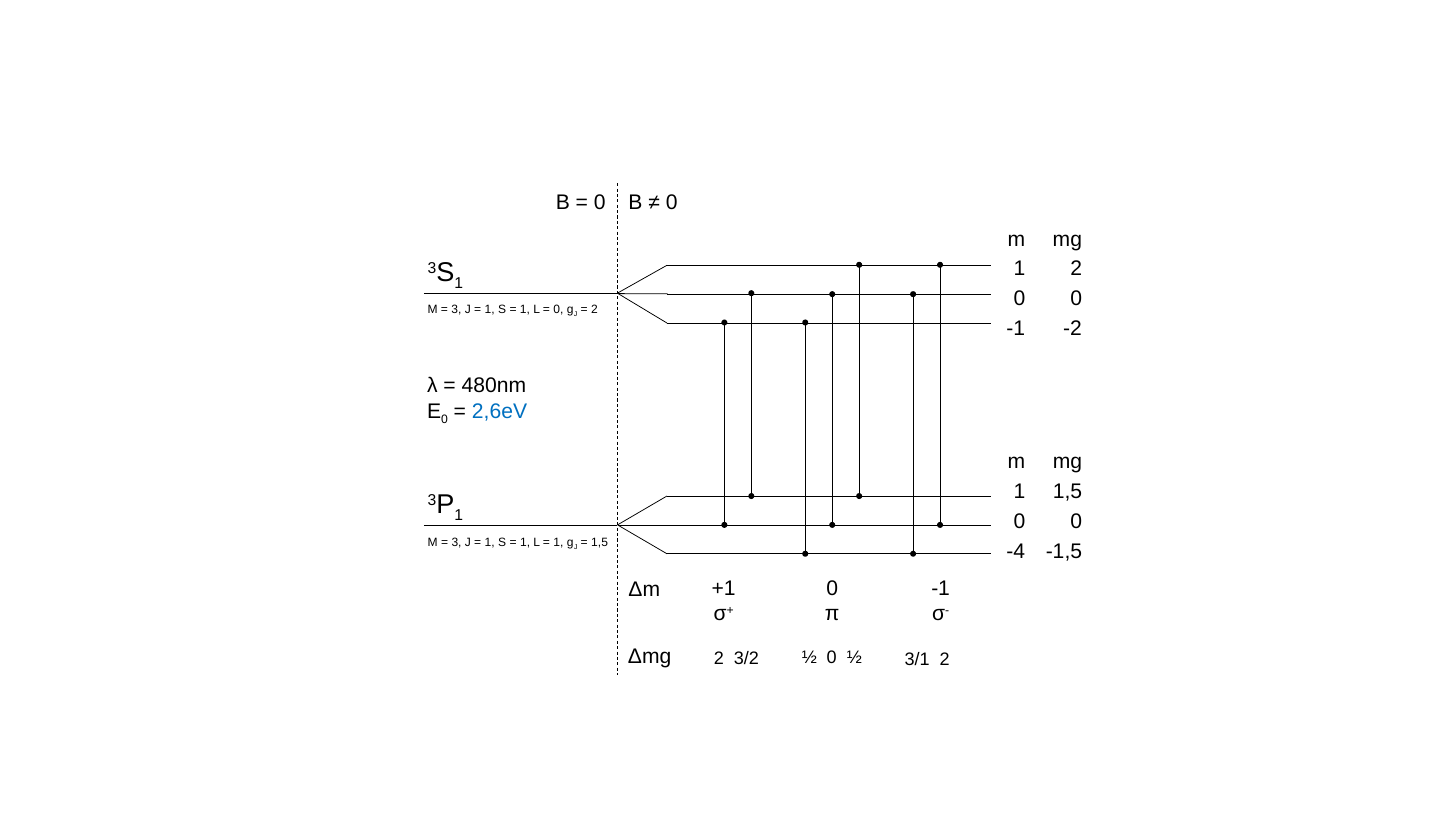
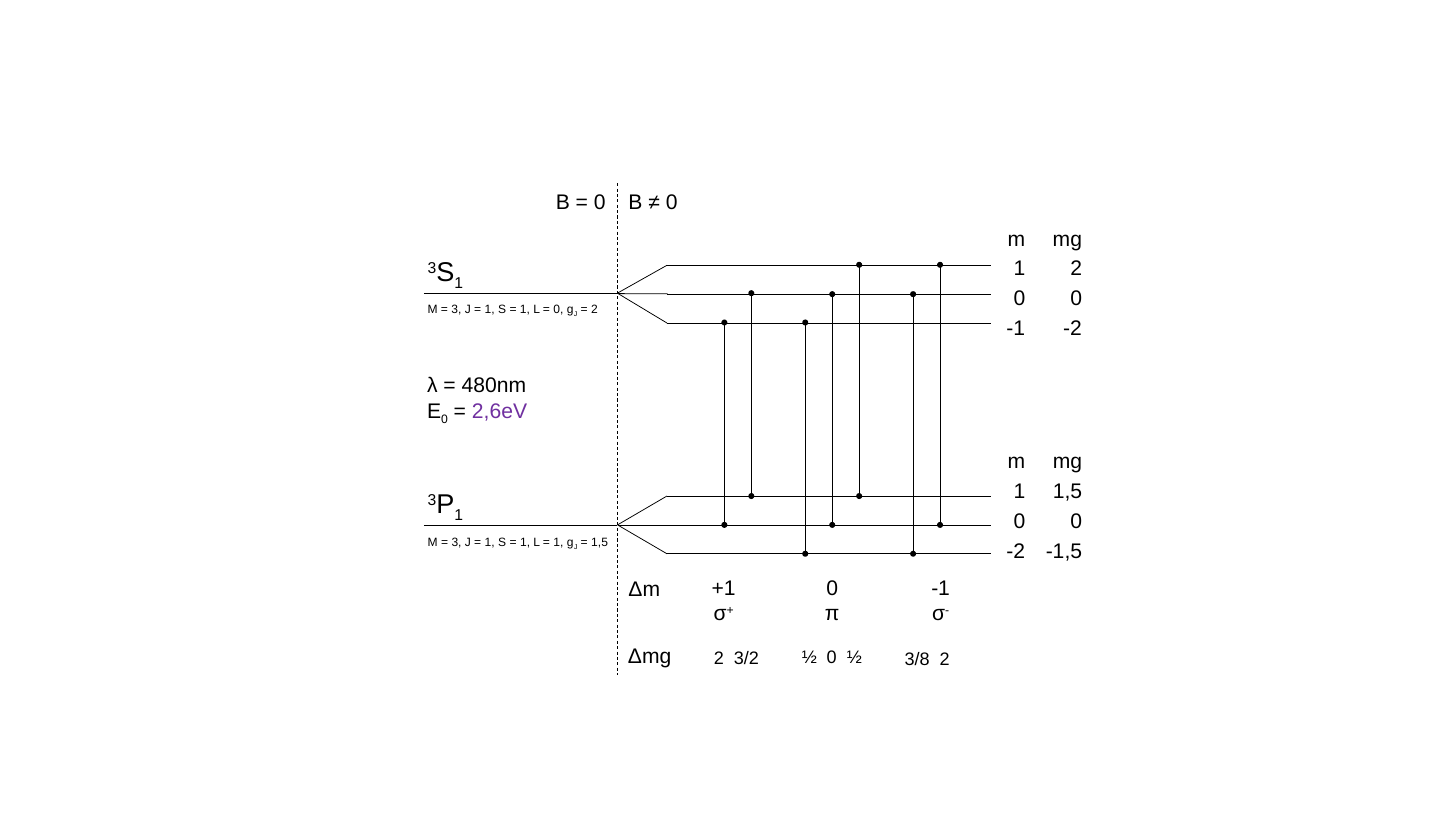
2,6eV colour: blue -> purple (500, 411)
-4: -4 -> -2 (1016, 551)
3/1: 3/1 -> 3/8 (917, 660)
